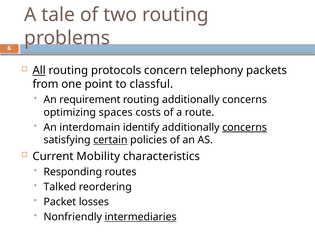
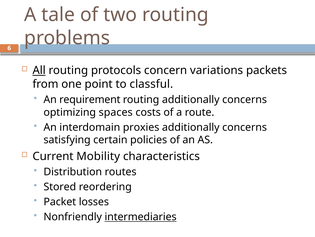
telephony: telephony -> variations (217, 70)
identify: identify -> proxies (141, 127)
concerns underline: present -> none (245, 127)
certain underline: present -> none (110, 140)
Responding: Responding -> Distribution (73, 171)
Talked: Talked -> Stored (60, 186)
